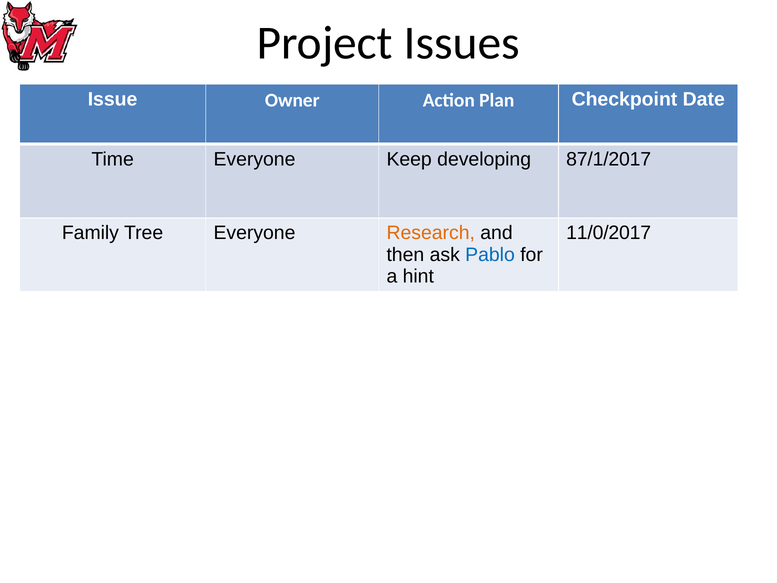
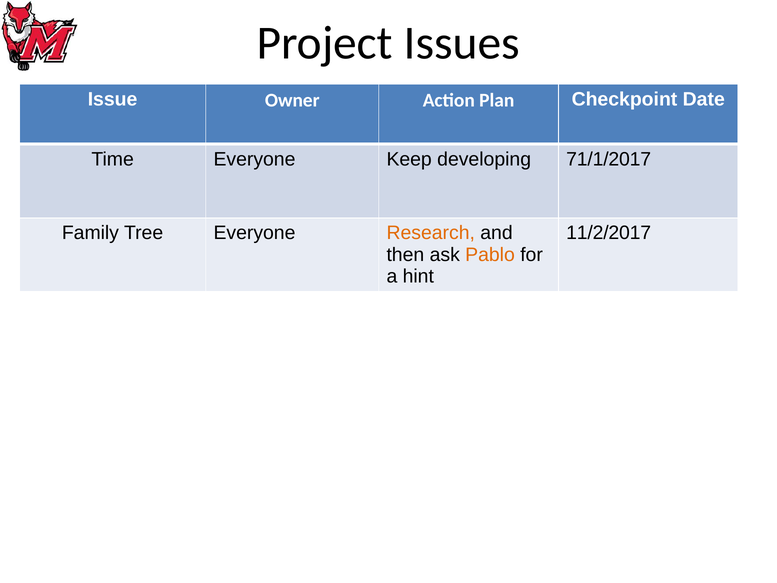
87/1/2017: 87/1/2017 -> 71/1/2017 (609, 159)
11/0/2017: 11/0/2017 -> 11/2/2017 (609, 233)
Pablo colour: blue -> orange (490, 255)
